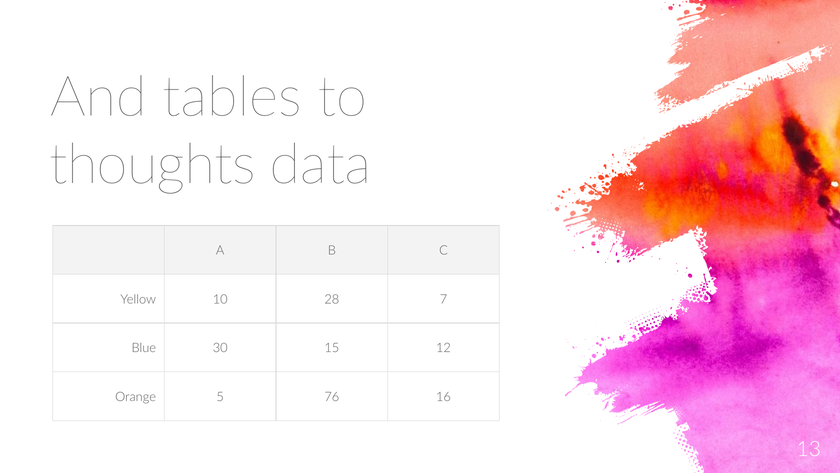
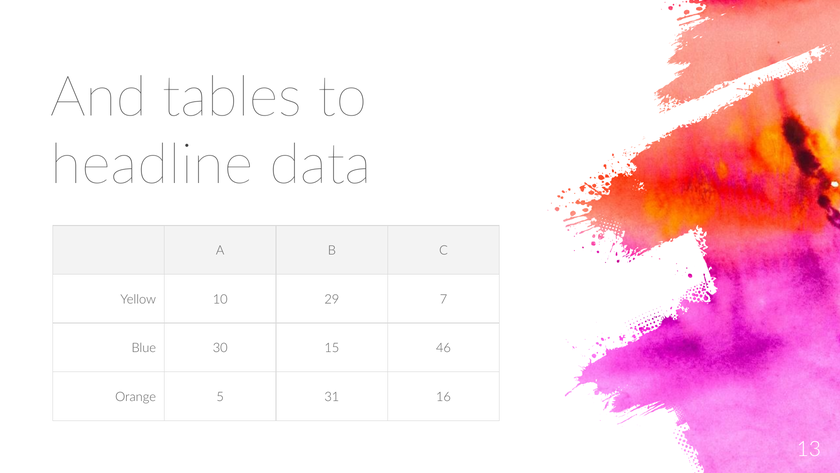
thoughts: thoughts -> headline (152, 165)
28: 28 -> 29 (332, 299)
12: 12 -> 46 (444, 348)
76: 76 -> 31 (332, 397)
